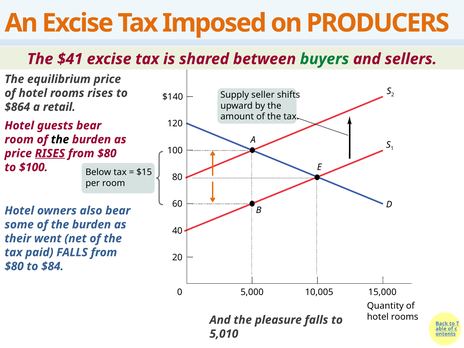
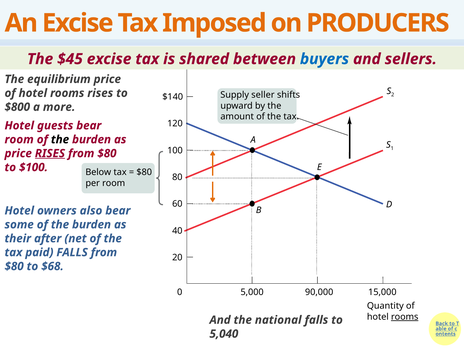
$41: $41 -> $45 (70, 59)
buyers colour: green -> blue (324, 59)
$864: $864 -> $800 (17, 107)
retail: retail -> more (59, 107)
$15: $15 -> $80 (144, 172)
went: went -> after (48, 238)
$84: $84 -> $68 (52, 266)
10,005: 10,005 -> 90,000 (319, 292)
rooms underline: none -> present (405, 317)
pleasure: pleasure -> national (278, 320)
5,010: 5,010 -> 5,040 (224, 334)
